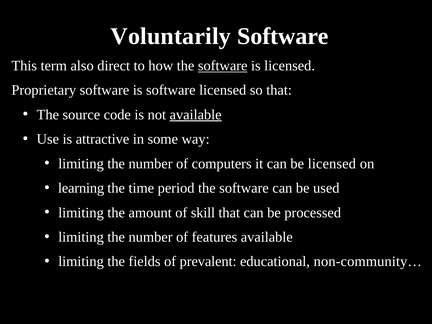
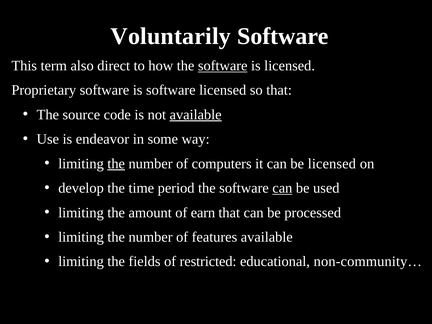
attractive: attractive -> endeavor (102, 139)
the underline: none -> present (116, 164)
learning: learning -> develop (81, 188)
can underline: none -> present (282, 188)
skill: skill -> earn (203, 213)
prevalent: prevalent -> restricted (208, 262)
